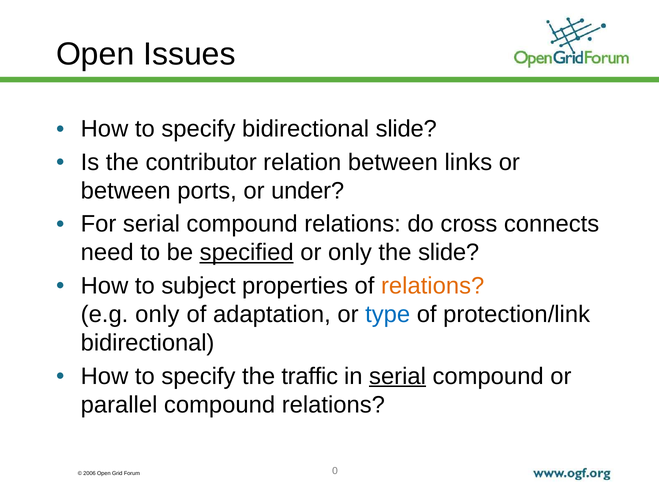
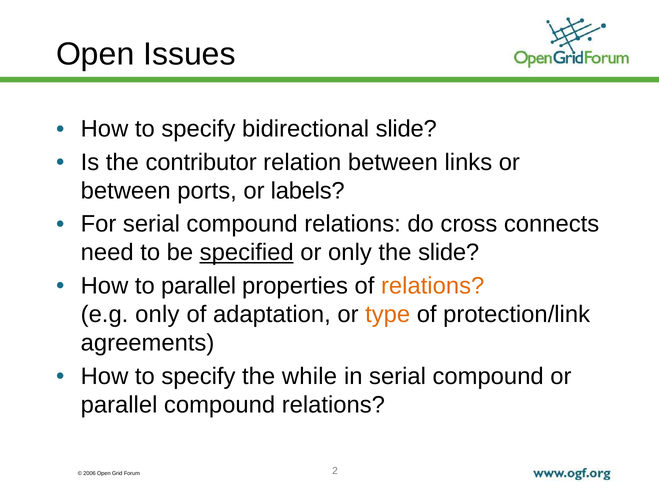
under: under -> labels (308, 191)
to subject: subject -> parallel (199, 286)
type colour: blue -> orange (388, 315)
bidirectional: bidirectional -> agreements (148, 343)
traffic: traffic -> while (309, 376)
serial underline: present -> none (398, 376)
0: 0 -> 2 (335, 471)
